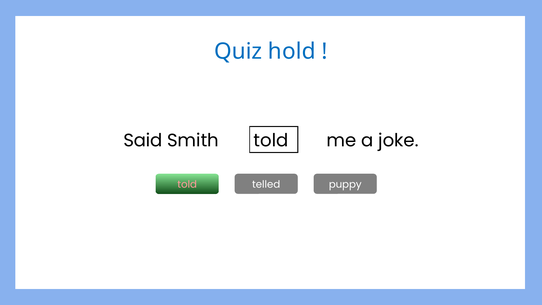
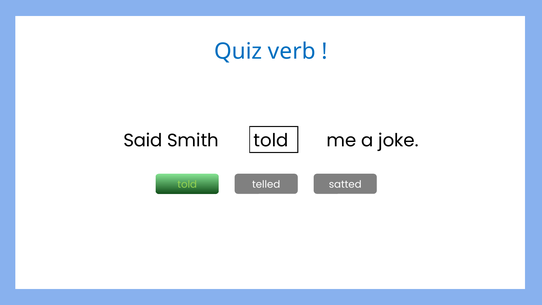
hold: hold -> verb (292, 51)
told colour: pink -> light green (187, 184)
puppy: puppy -> satted (345, 184)
